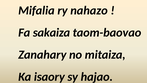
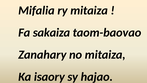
ry nahazo: nahazo -> mitaiza (89, 10)
